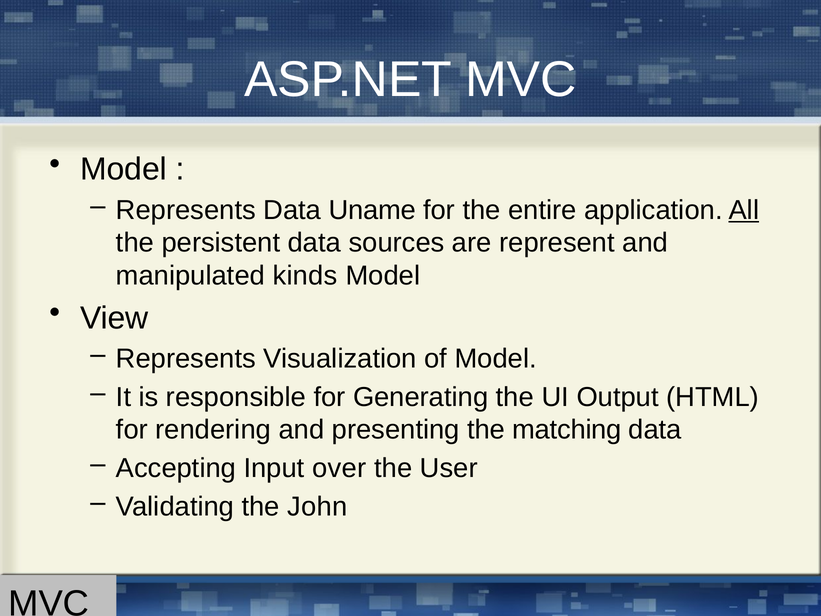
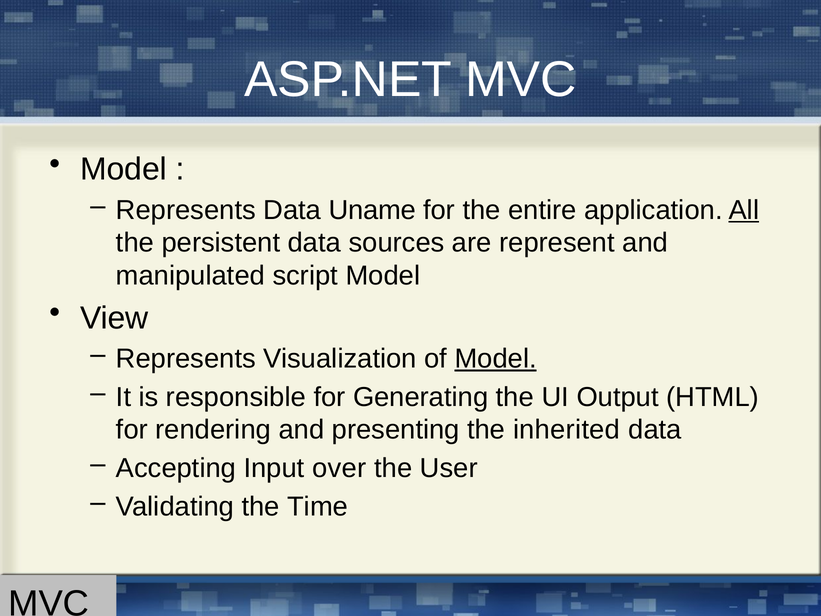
kinds: kinds -> script (305, 276)
Model underline: none -> present (496, 359)
matching: matching -> inherited (567, 430)
John: John -> Time (318, 506)
